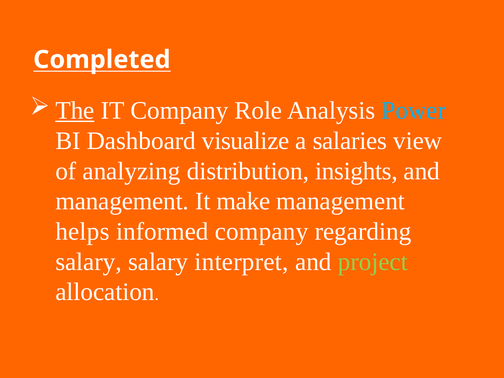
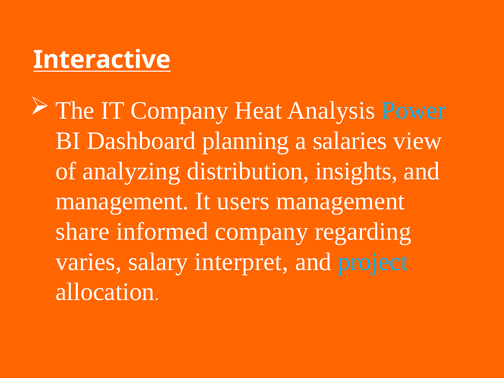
Completed: Completed -> Interactive (102, 60)
The underline: present -> none (75, 111)
Role: Role -> Heat (258, 111)
visualize: visualize -> planning (246, 141)
make: make -> users (243, 201)
helps: helps -> share (82, 232)
salary: salary -> varies (89, 262)
project colour: light green -> light blue (373, 262)
